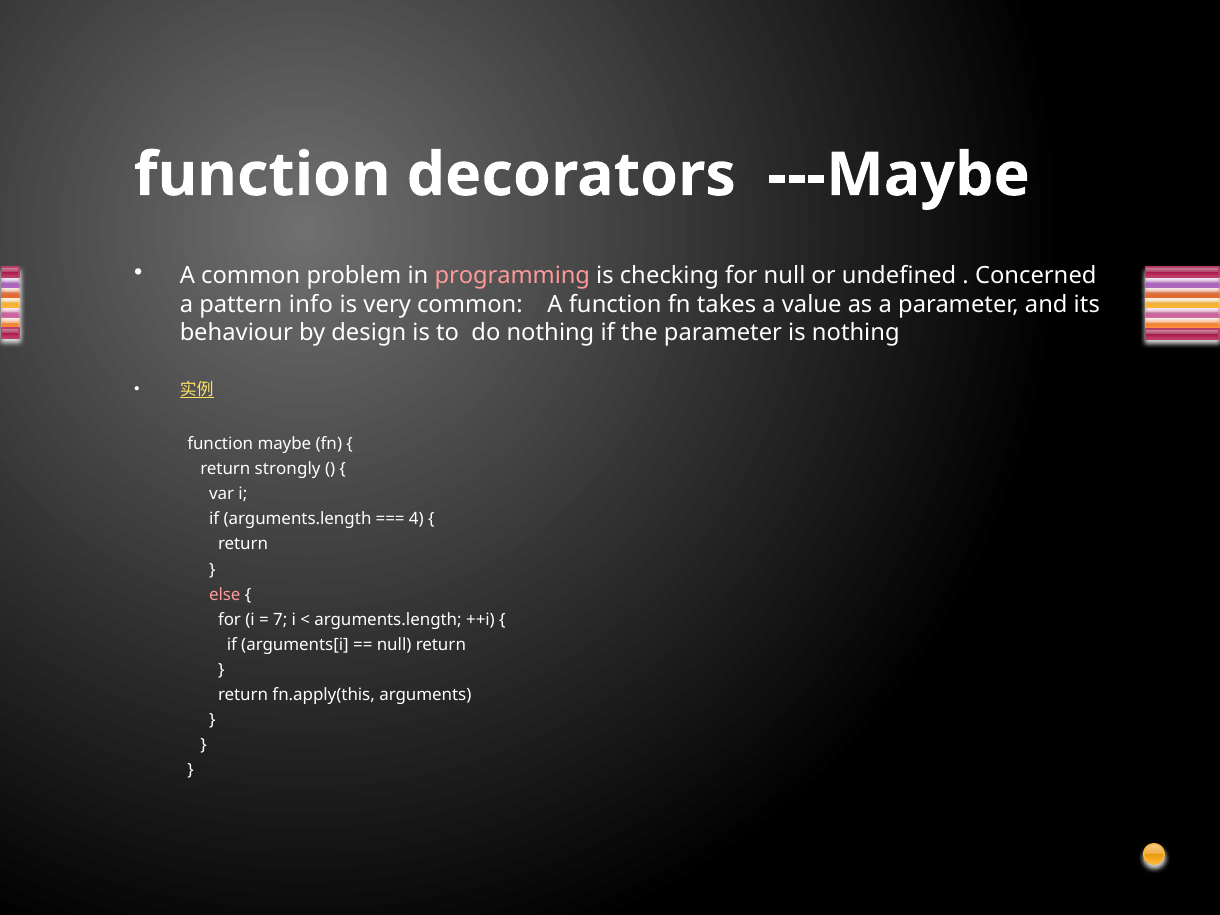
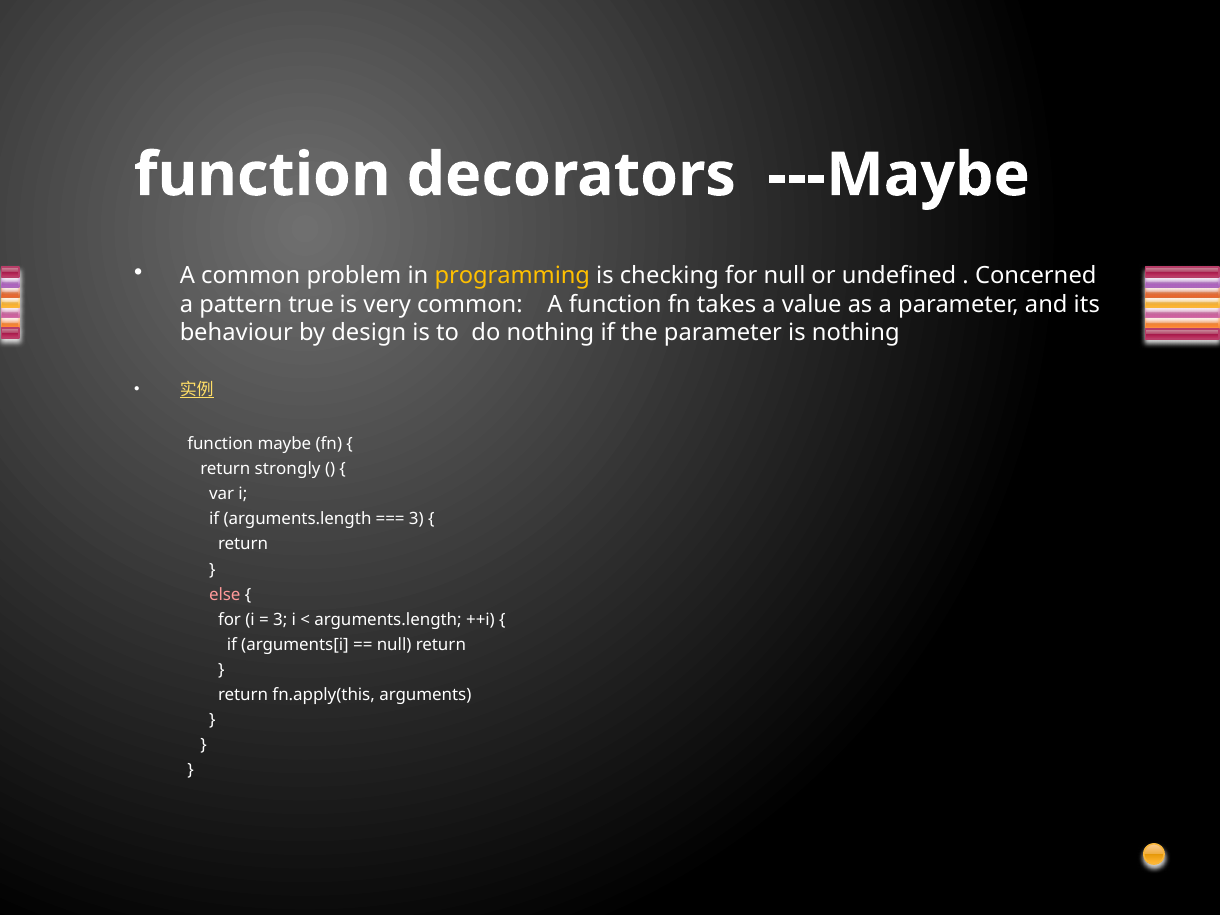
programming colour: pink -> yellow (512, 276)
info: info -> true (311, 305)
4: 4 -> 3 (416, 519)
7: 7 -> 3 (280, 620)
